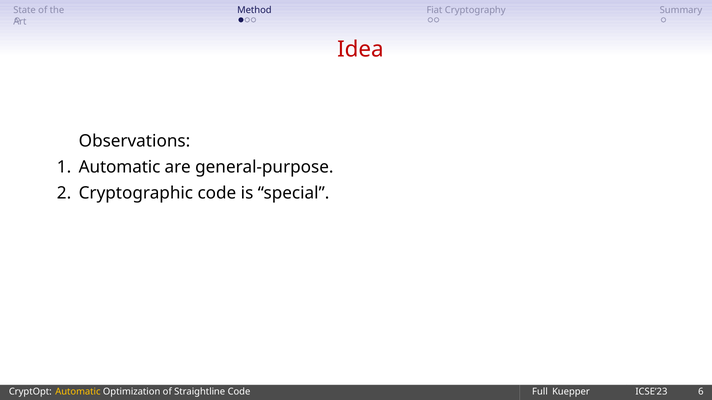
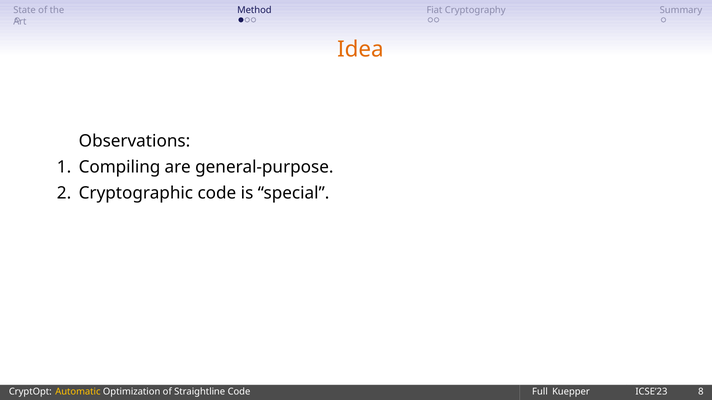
Idea colour: red -> orange (360, 49)
1 Automatic: Automatic -> Compiling (120, 167)
6: 6 -> 8 (701, 392)
